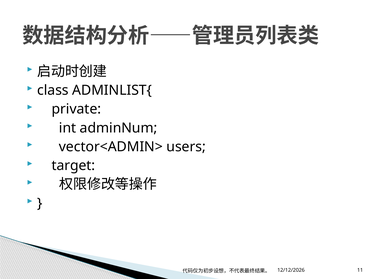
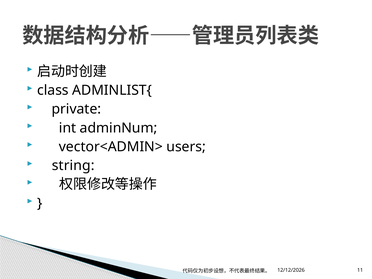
target: target -> string (73, 166)
